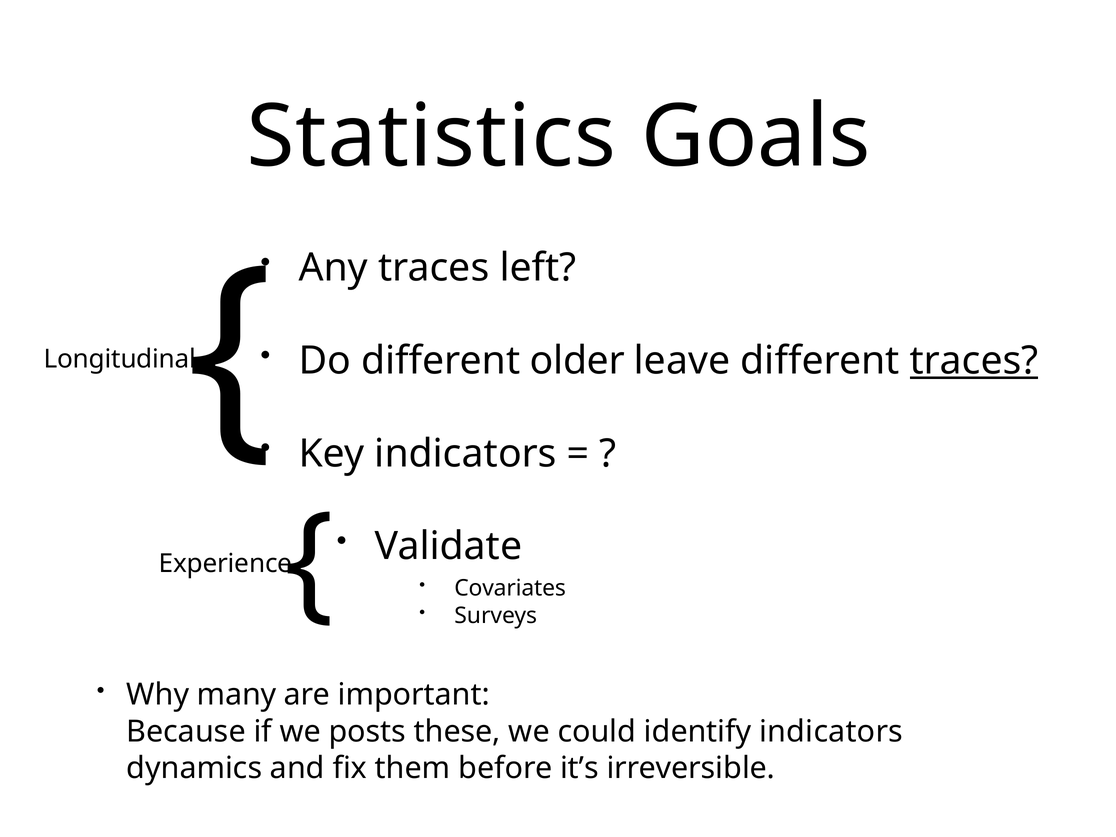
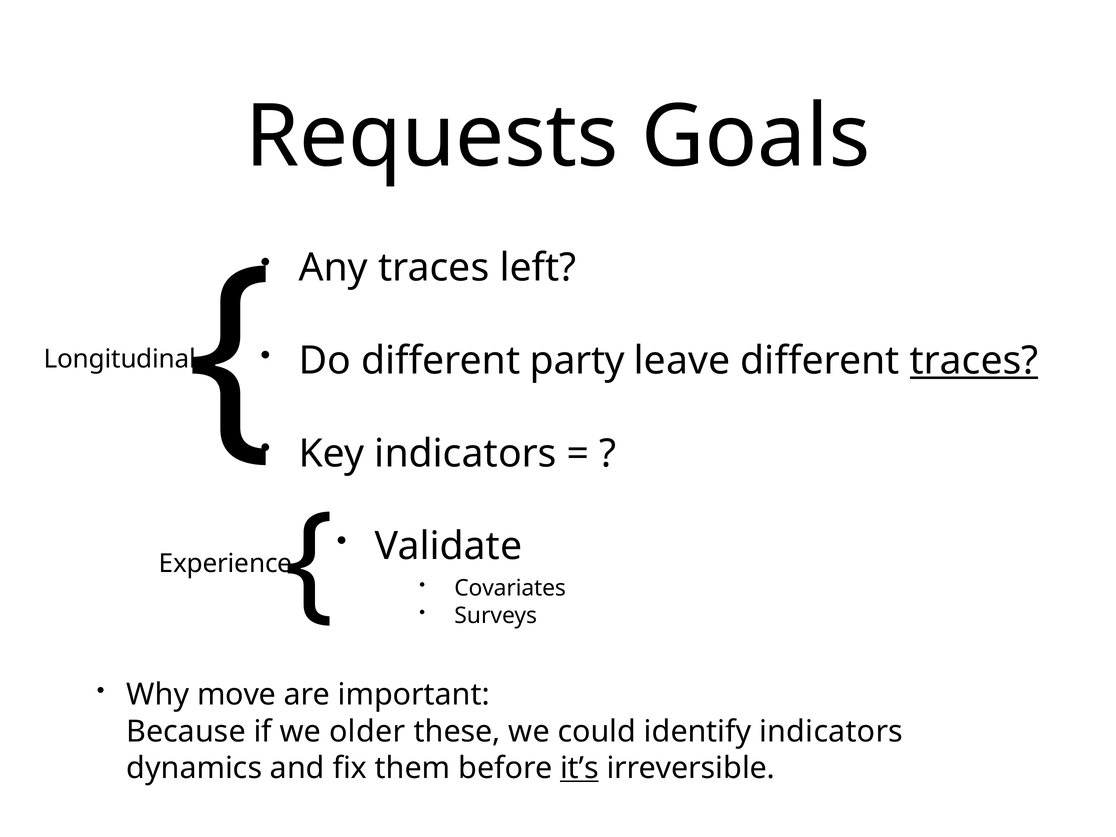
Statistics: Statistics -> Requests (432, 137)
older: older -> party (577, 361)
many: many -> move (237, 695)
posts: posts -> older (367, 731)
it’s underline: none -> present (579, 768)
